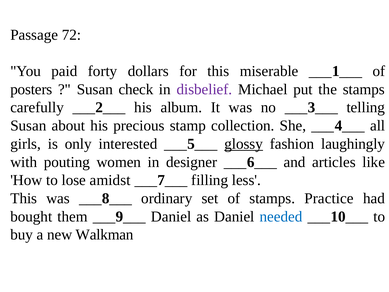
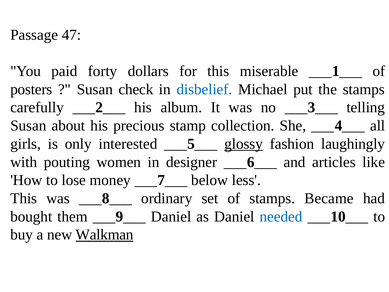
72: 72 -> 47 (71, 35)
disbelief colour: purple -> blue (204, 89)
amidst: amidst -> money (110, 180)
filling: filling -> below (210, 180)
Practice: Practice -> Became (329, 198)
Walkman underline: none -> present (105, 235)
